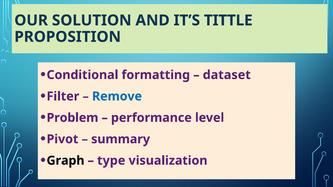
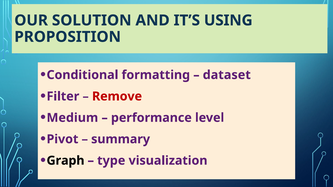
TITTLE: TITTLE -> USING (228, 20)
Remove colour: blue -> red (117, 96)
Problem: Problem -> Medium (72, 118)
